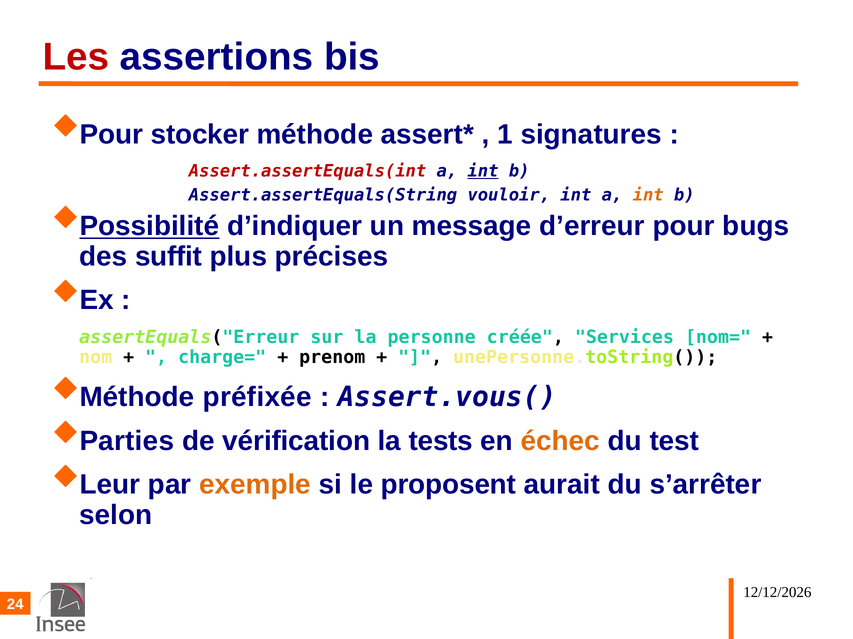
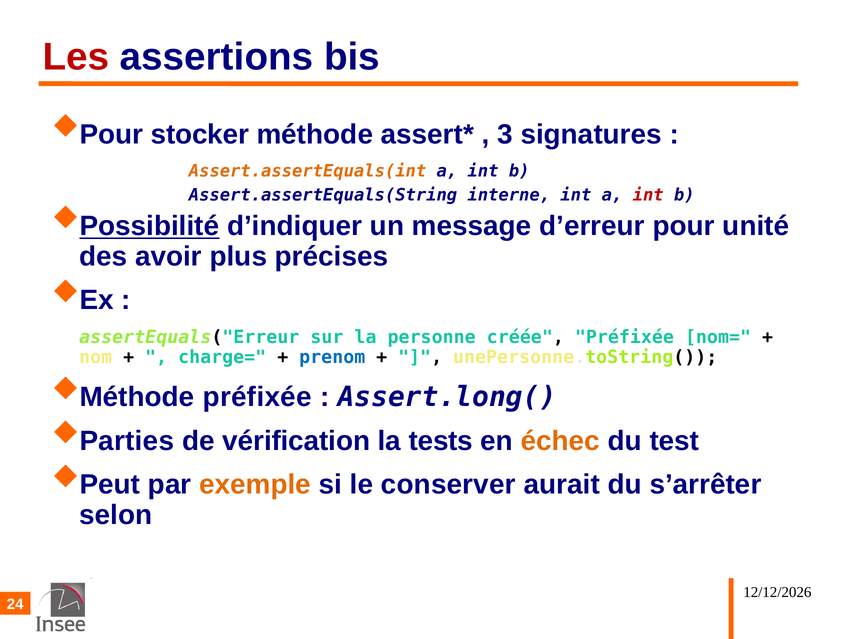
1: 1 -> 3 (505, 134)
Assert.assertEquals(int colour: red -> orange (308, 171)
int underline: present -> none (483, 171)
vouloir: vouloir -> interne (509, 195)
int colour: orange -> red (648, 195)
bugs: bugs -> unité (756, 226)
suffit: suffit -> avoir (168, 257)
créée Services: Services -> Préfixée (624, 338)
prenom colour: black -> blue (332, 358)
Assert.vous(: Assert.vous( -> Assert.long( (447, 397)
Leur: Leur -> Peut (110, 485)
proposent: proposent -> conserver (448, 485)
